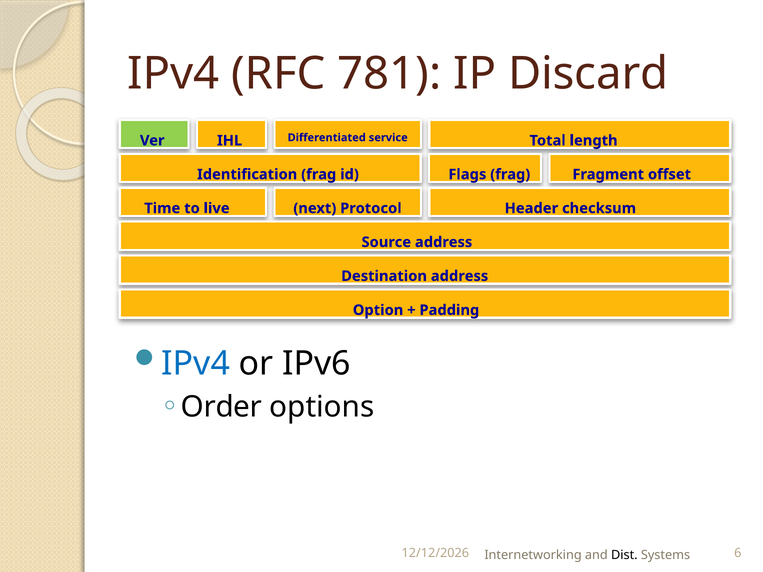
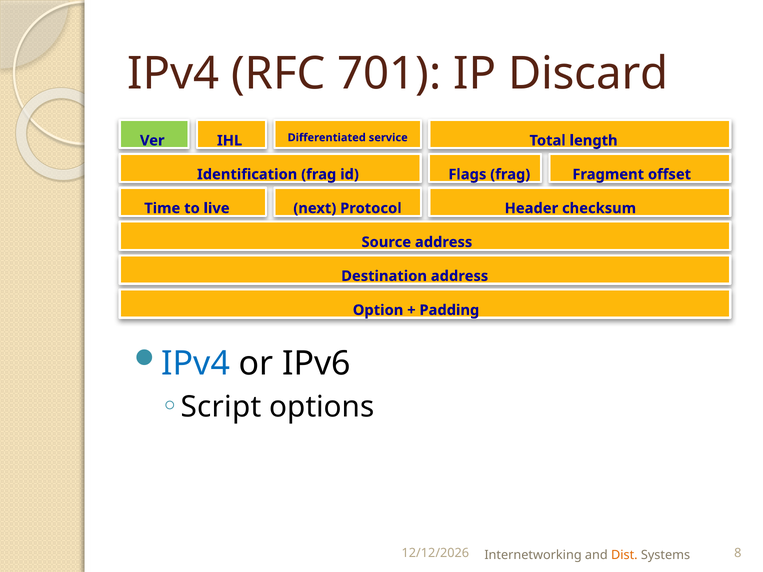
781: 781 -> 701 (389, 74)
Order: Order -> Script (221, 407)
Dist colour: black -> orange (624, 555)
6: 6 -> 8 (738, 553)
